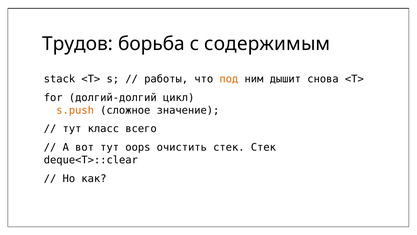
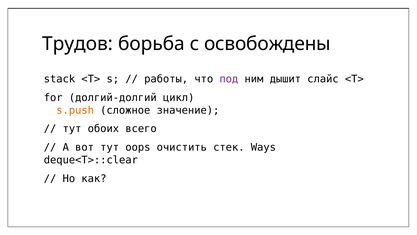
содержимым: содержимым -> освобождены (267, 44)
под colour: orange -> purple (229, 79)
снова: снова -> слайс (323, 79)
класс: класс -> обоих (103, 129)
стек Стек: Стек -> Ways (263, 147)
